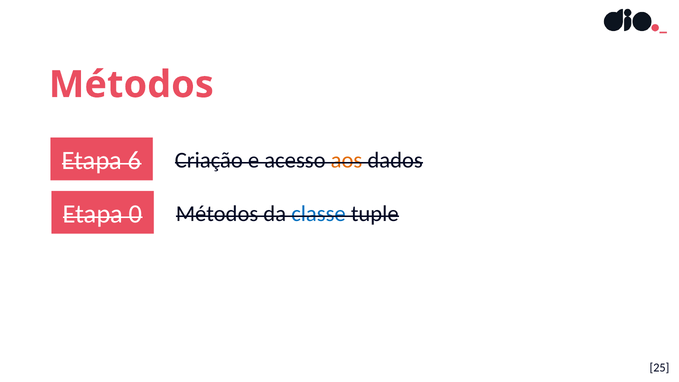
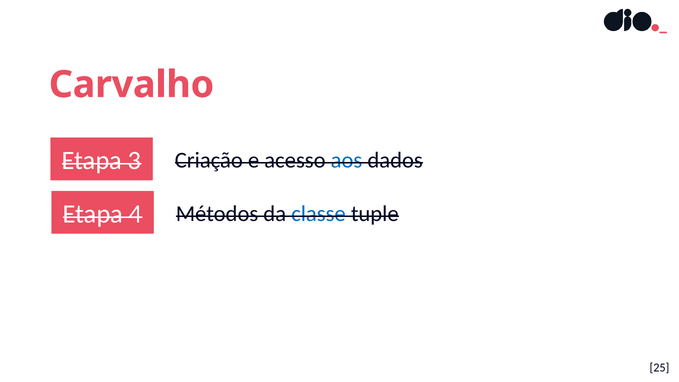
Métodos: Métodos -> Carvalho (131, 85)
6: 6 -> 3 (135, 161)
aos colour: orange -> blue (347, 160)
0: 0 -> 4 (136, 214)
